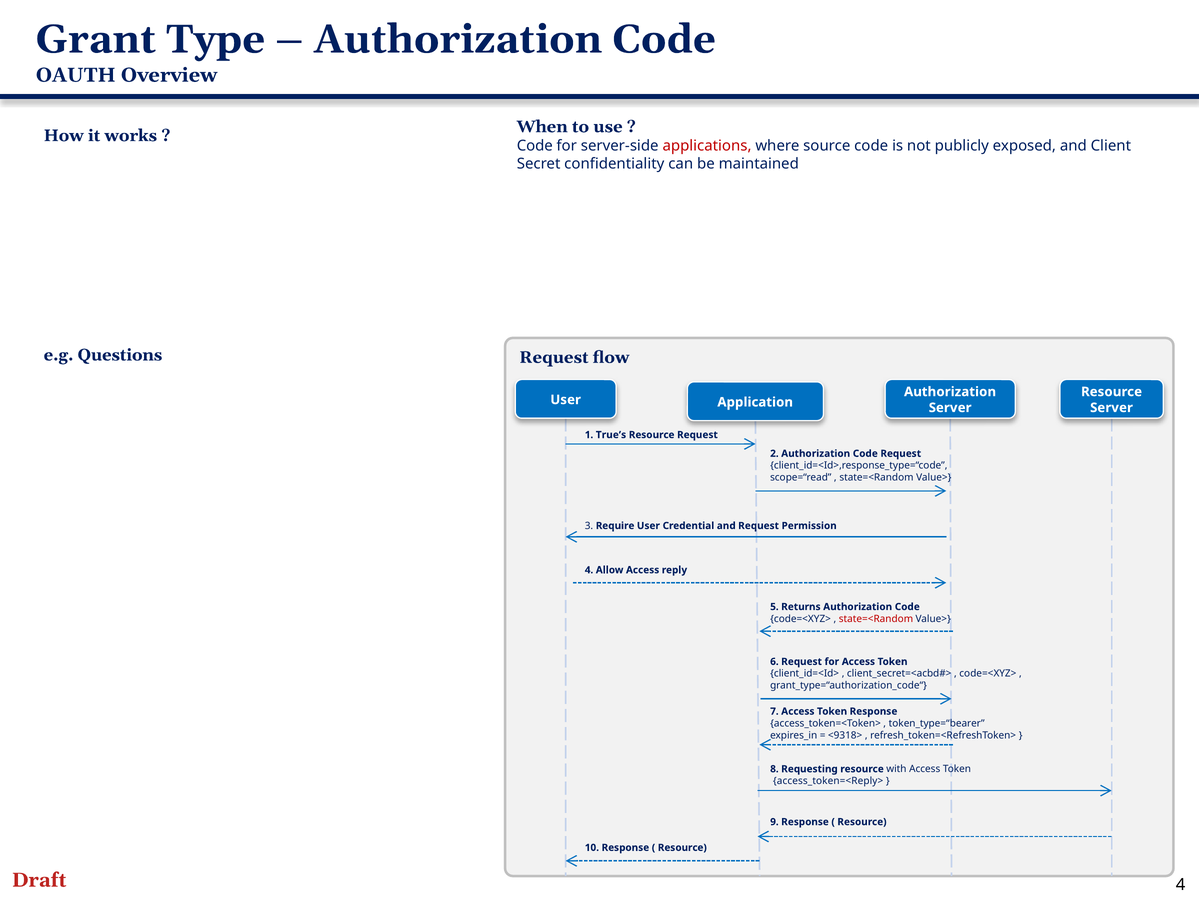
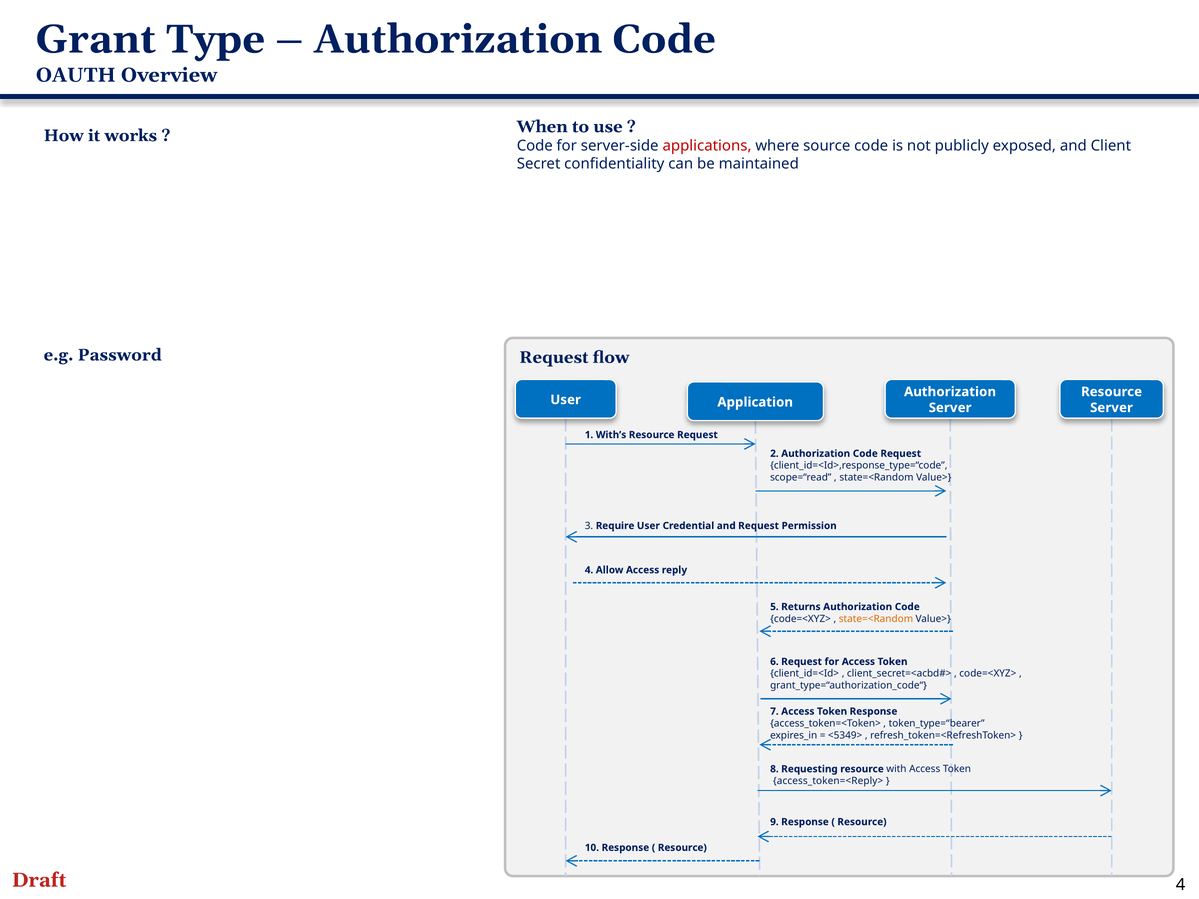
Questions: Questions -> Password (120, 355)
True’s: True’s -> With’s (611, 435)
state=<Random colour: red -> orange (876, 619)
<9318>: <9318> -> <5349> (845, 736)
